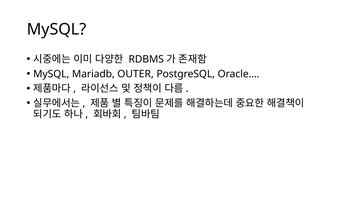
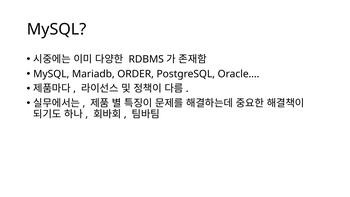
OUTER: OUTER -> ORDER (136, 74)
